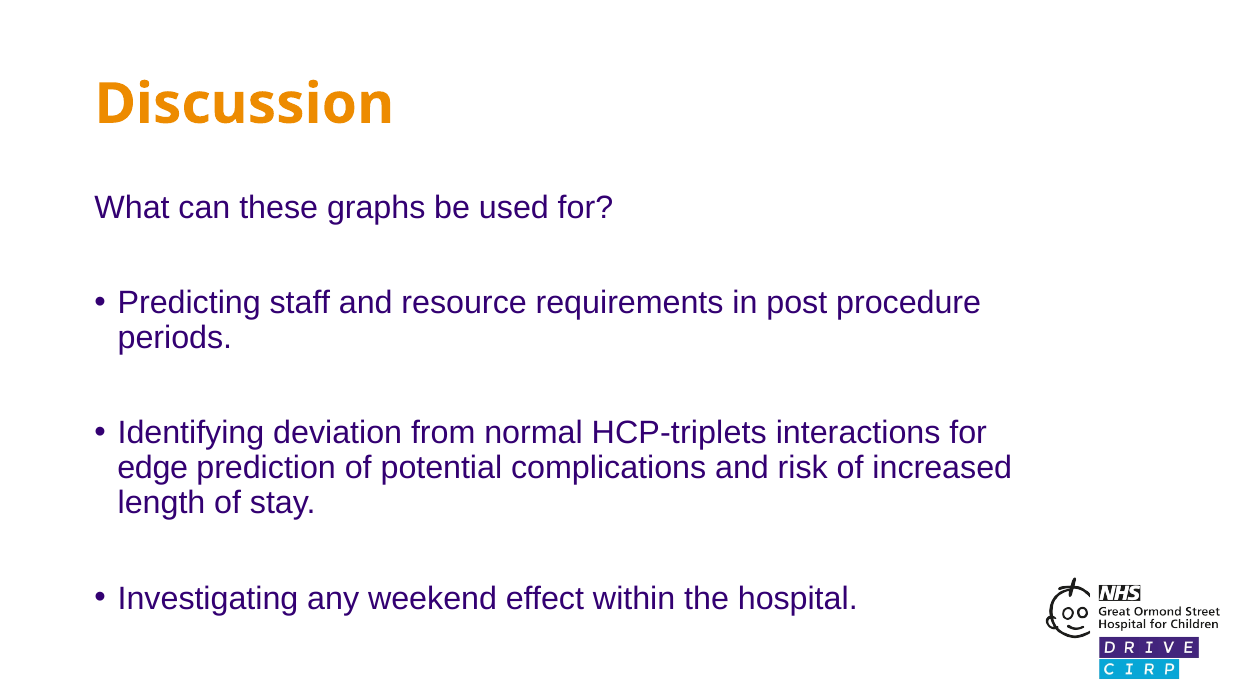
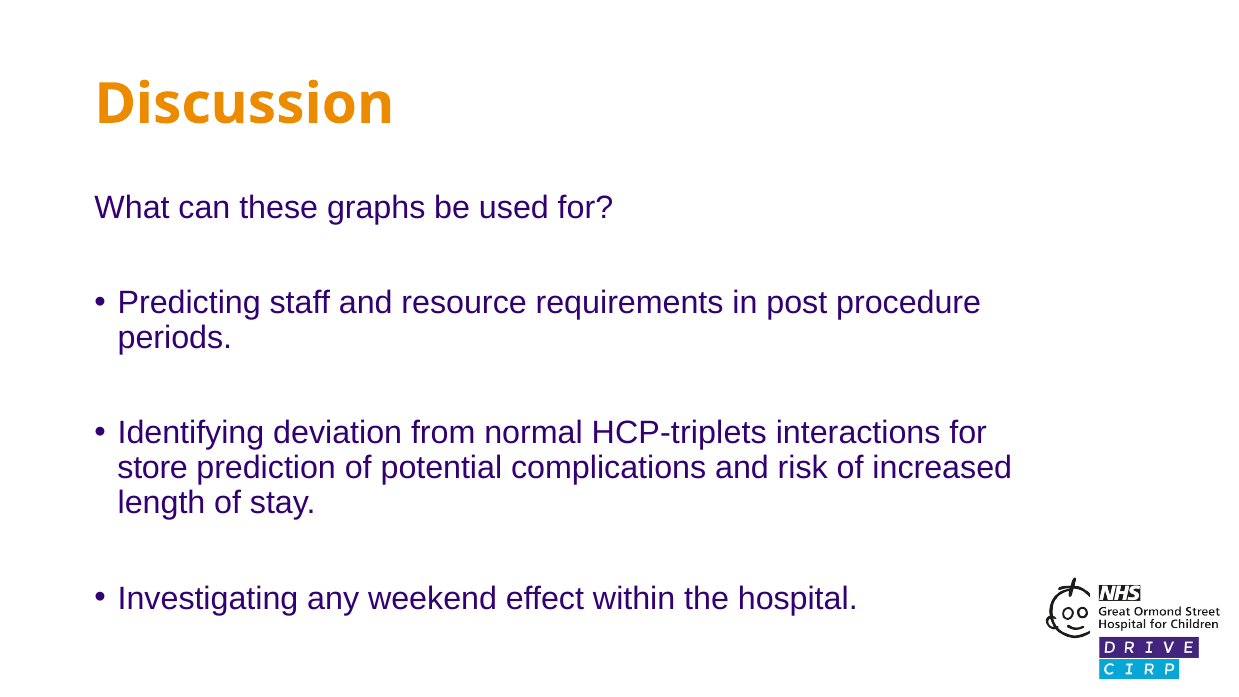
edge: edge -> store (153, 468)
